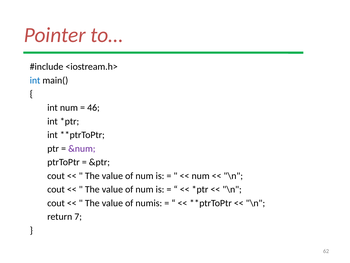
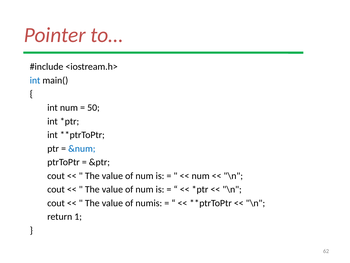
46: 46 -> 50 (93, 107)
&num colour: purple -> blue (82, 148)
7: 7 -> 1 (78, 216)
